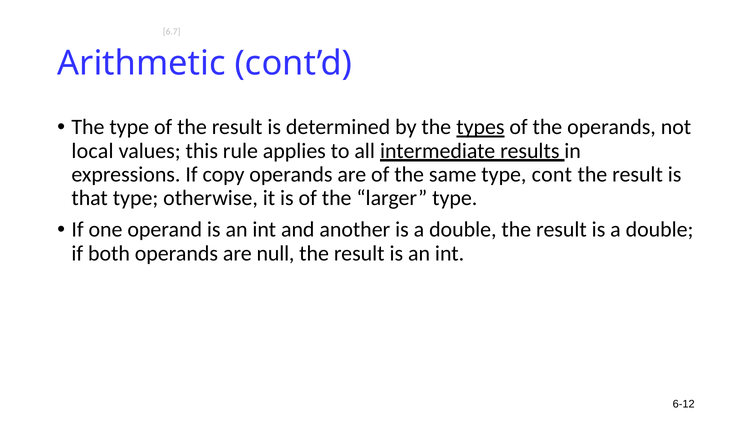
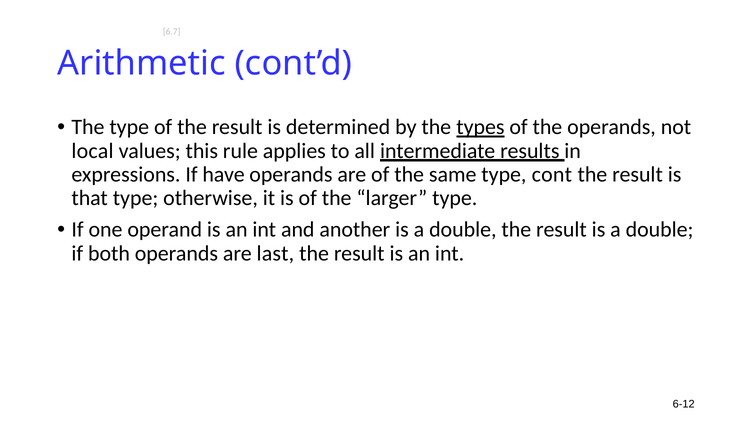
copy: copy -> have (224, 175)
null: null -> last (275, 253)
